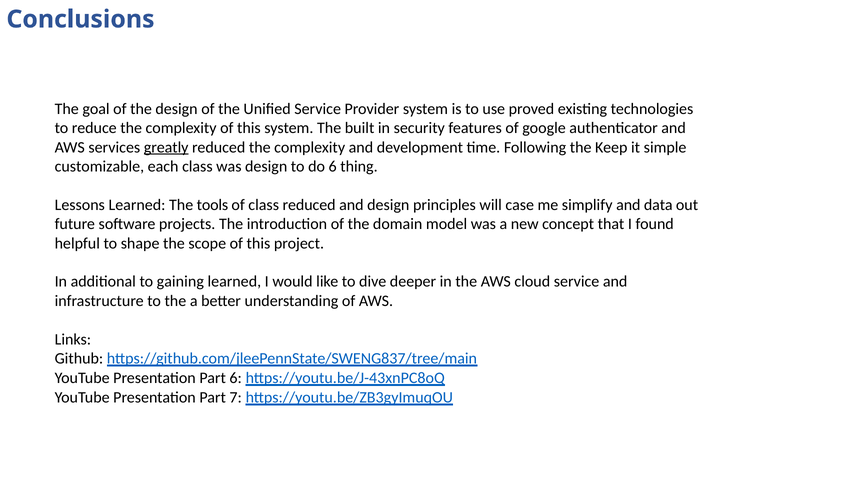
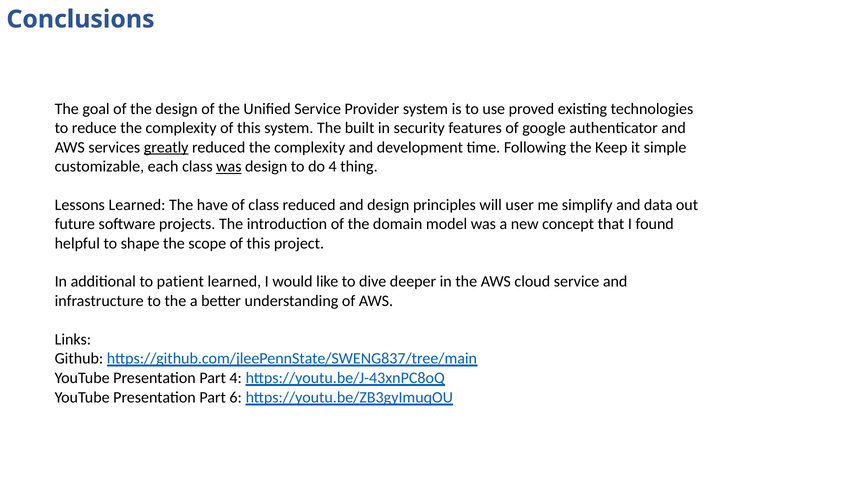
was underline: none -> present (229, 167)
do 6: 6 -> 4 (333, 167)
tools: tools -> have (212, 205)
case: case -> user (520, 205)
gaining: gaining -> patient (180, 282)
Part 6: 6 -> 4 (236, 378)
7: 7 -> 6 (236, 398)
